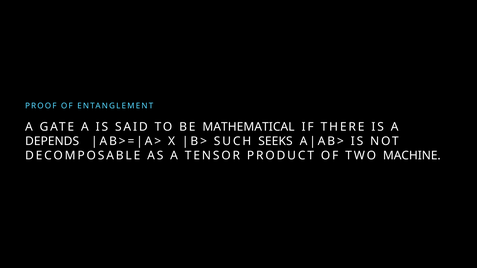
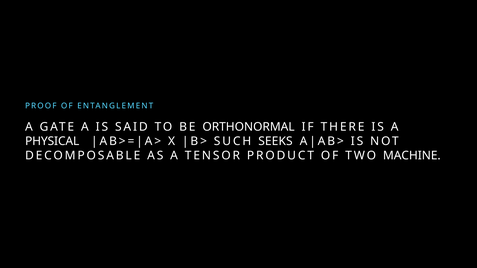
MATHEMATICAL: MATHEMATICAL -> ORTHONORMAL (249, 127)
DEPENDS: DEPENDS -> PHYSICAL (52, 141)
